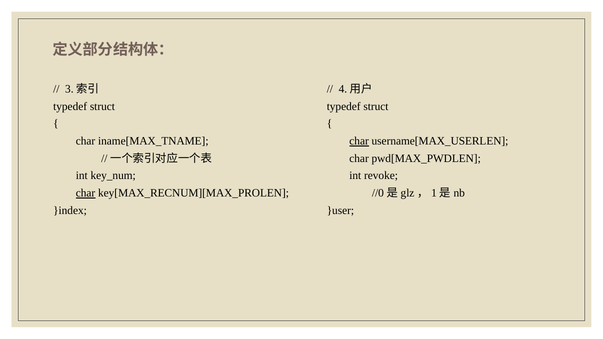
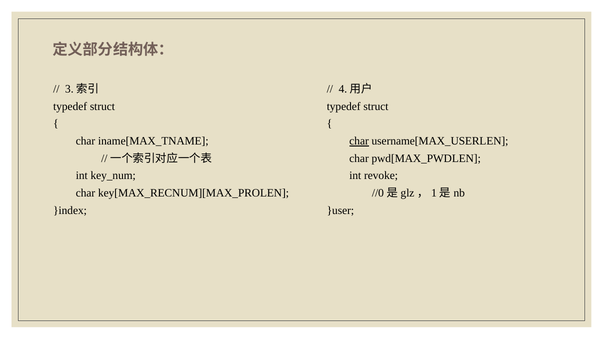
char underline: present -> none (86, 193)
